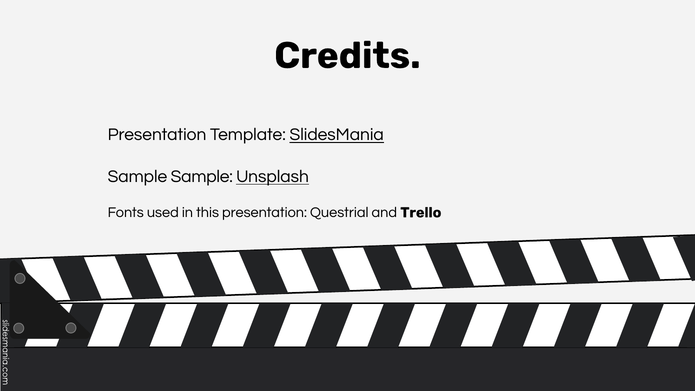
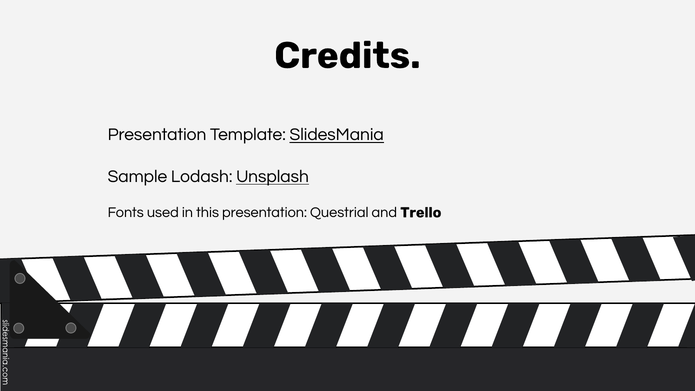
Sample Sample: Sample -> Lodash (202, 176)
